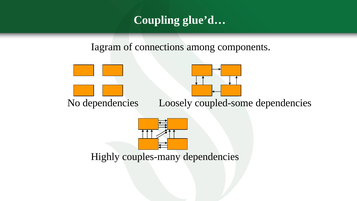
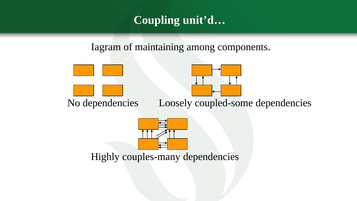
glue’d…: glue’d… -> unit’d… (204, 20)
connections: connections -> maintaining (159, 47)
